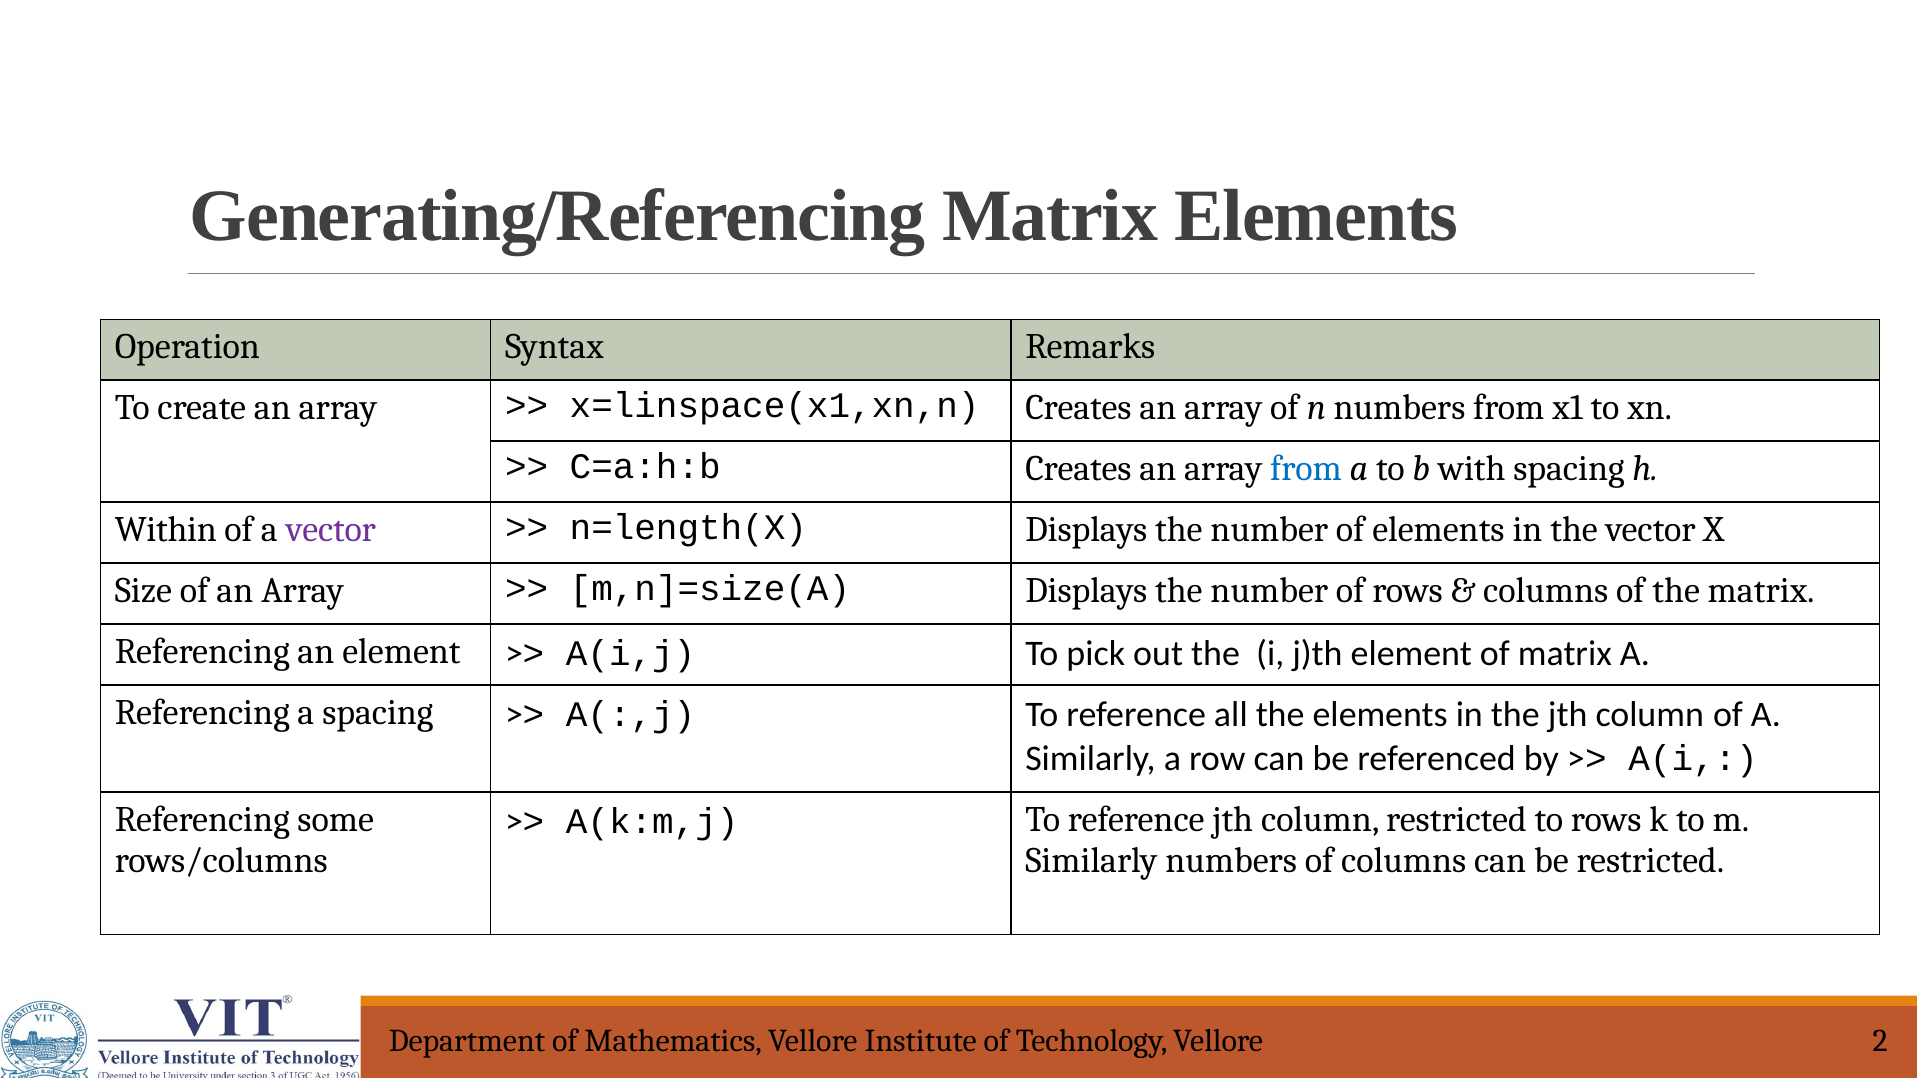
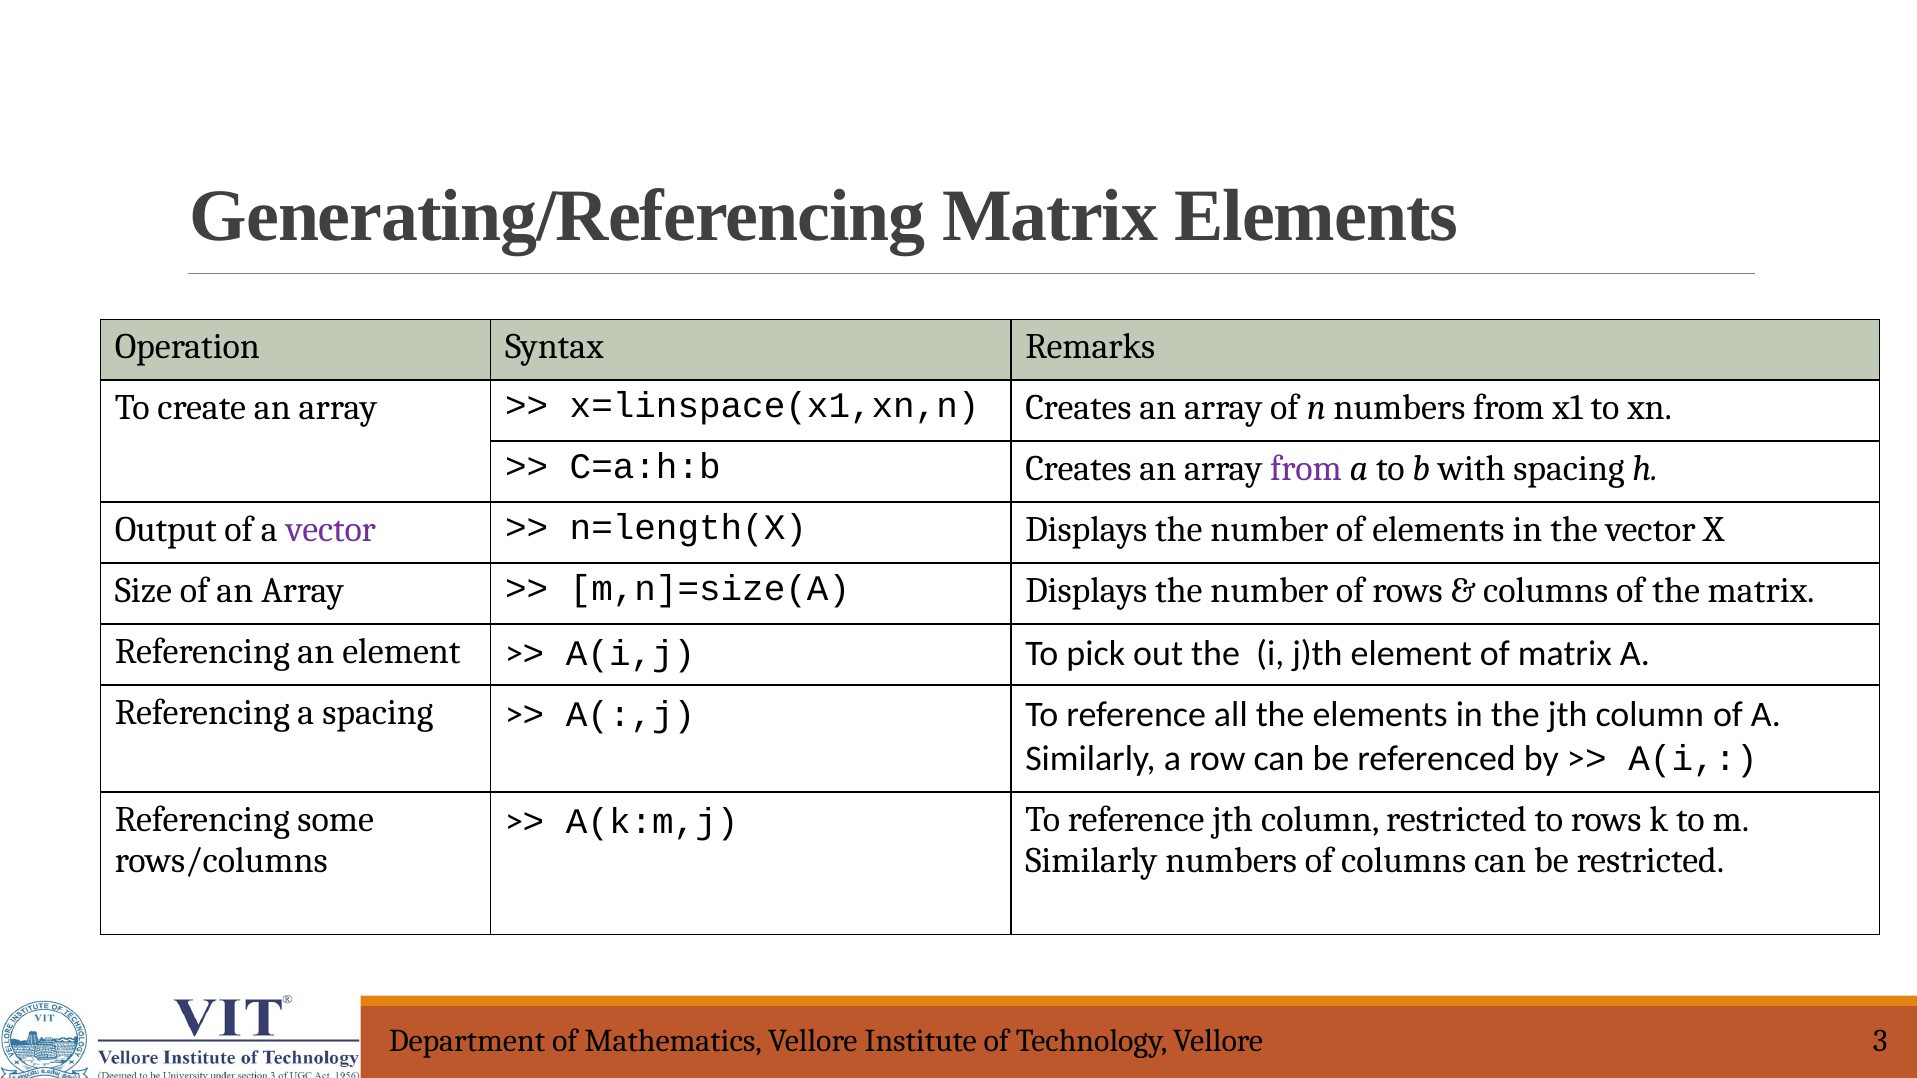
from colour: blue -> purple (1306, 469)
Within: Within -> Output (166, 530)
2: 2 -> 3 (1880, 1041)
